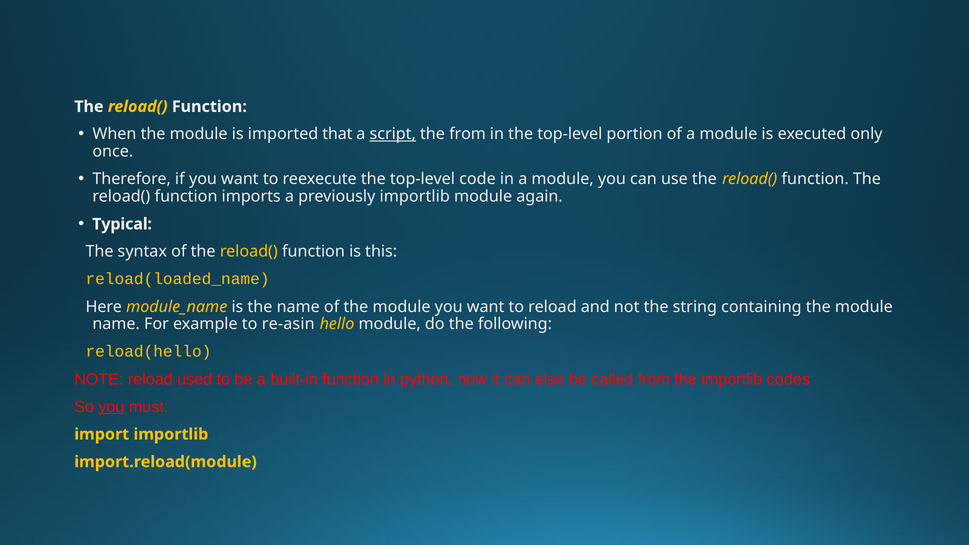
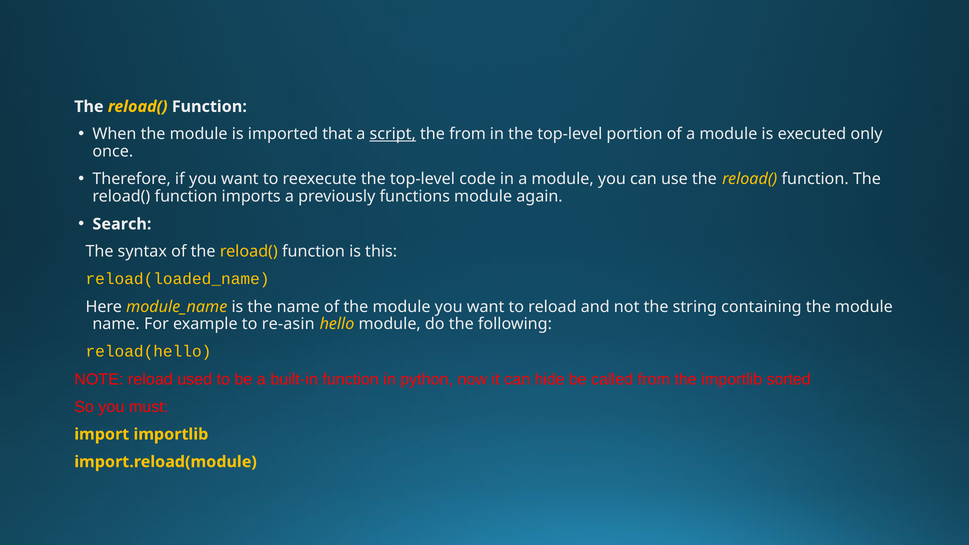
previously importlib: importlib -> functions (415, 197)
Typical: Typical -> Search (122, 224)
else: else -> hide (550, 379)
codes: codes -> sorted (789, 379)
you underline: present -> none (111, 407)
